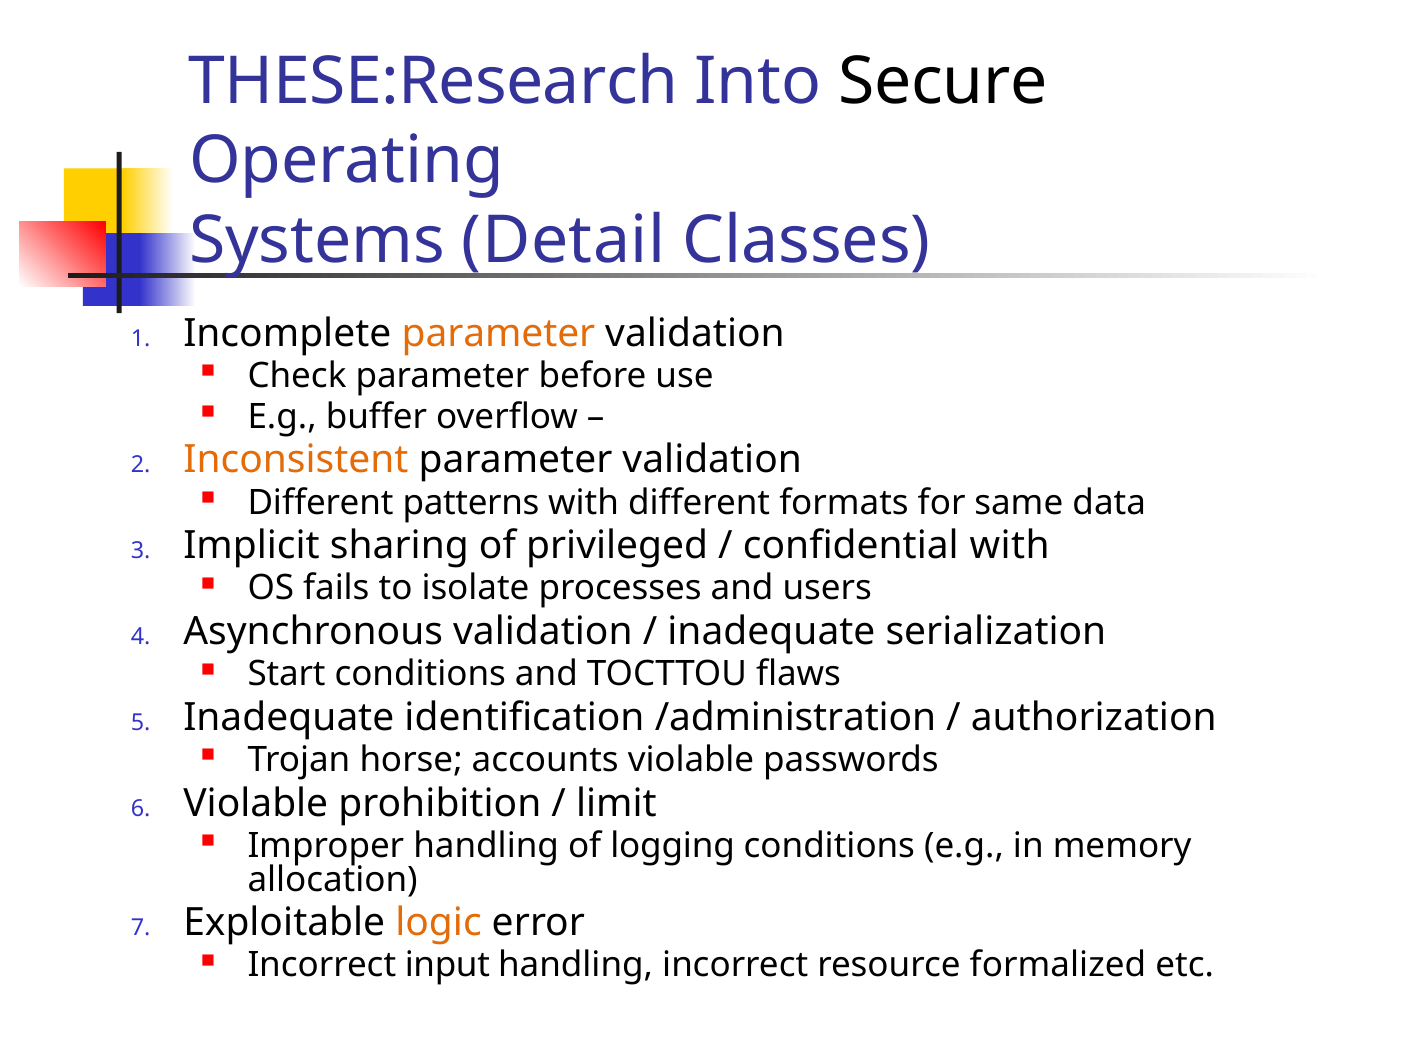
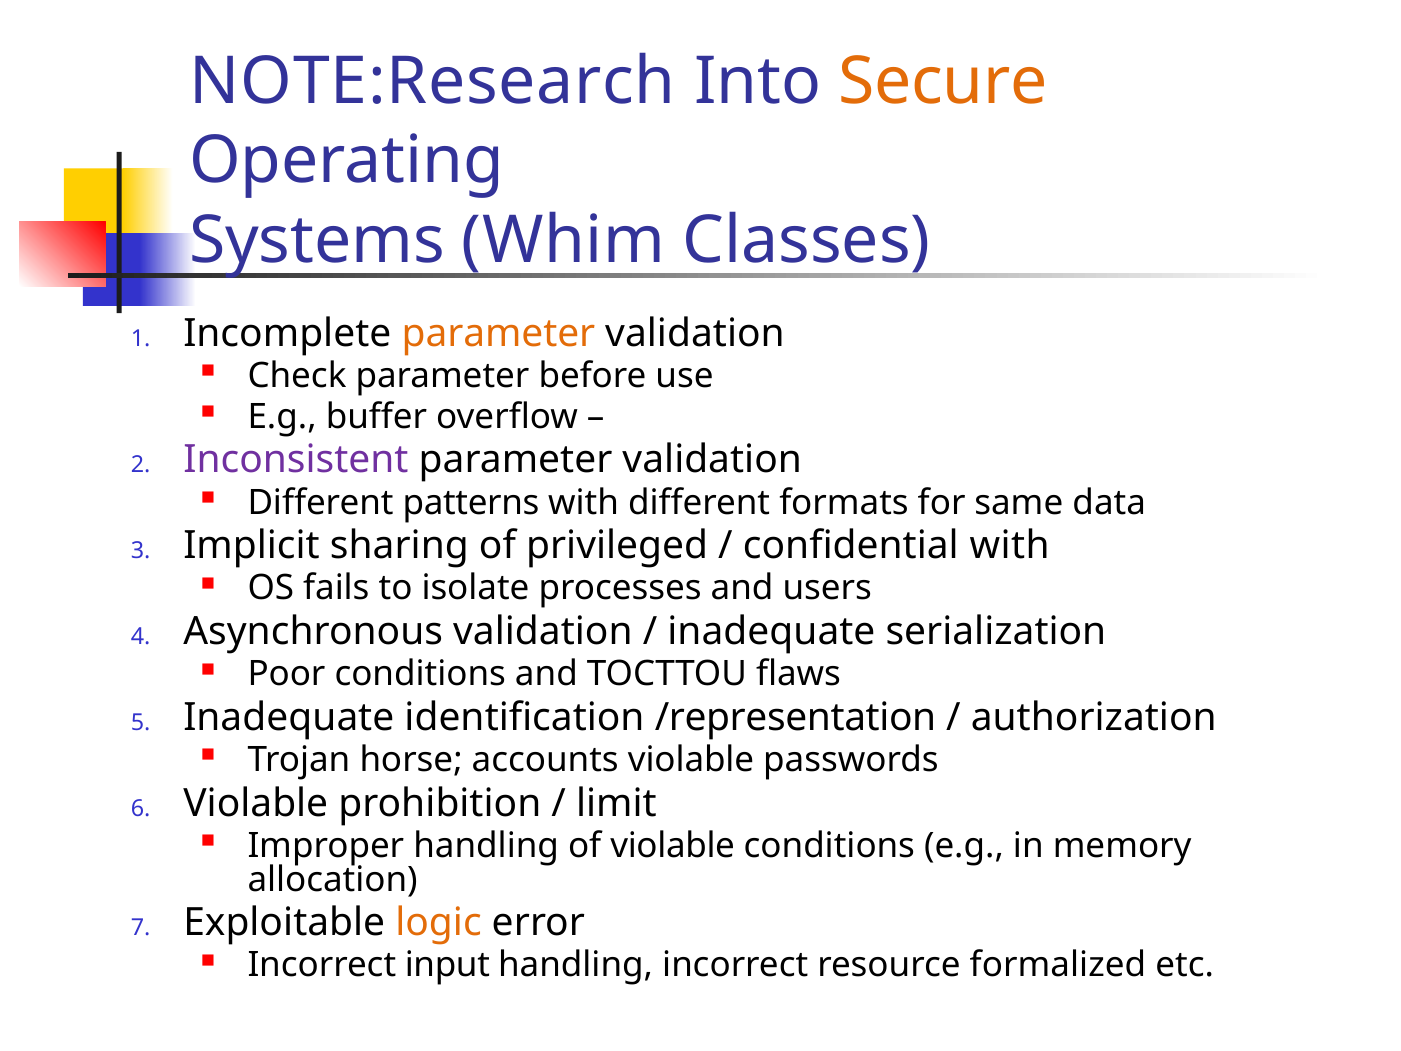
THESE:Research: THESE:Research -> NOTE:Research (433, 81)
Secure colour: black -> orange (943, 81)
Detail: Detail -> Whim (564, 240)
Inconsistent colour: orange -> purple (296, 460)
Start: Start -> Poor (286, 674)
/administration: /administration -> /representation (796, 717)
of logging: logging -> violable (673, 846)
